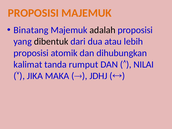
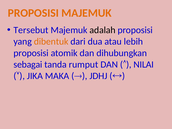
Binatang: Binatang -> Tersebut (31, 30)
dibentuk colour: black -> orange (51, 42)
kalimat: kalimat -> sebagai (28, 64)
